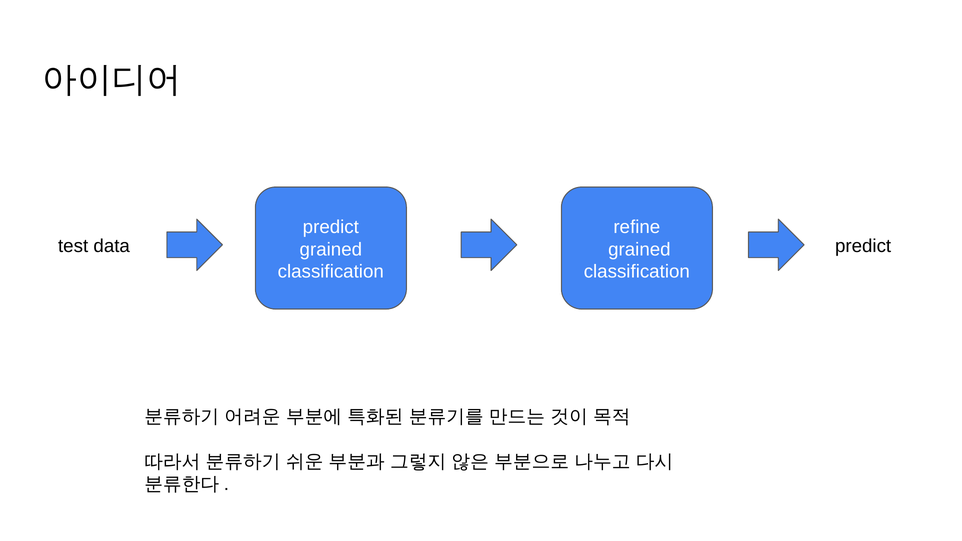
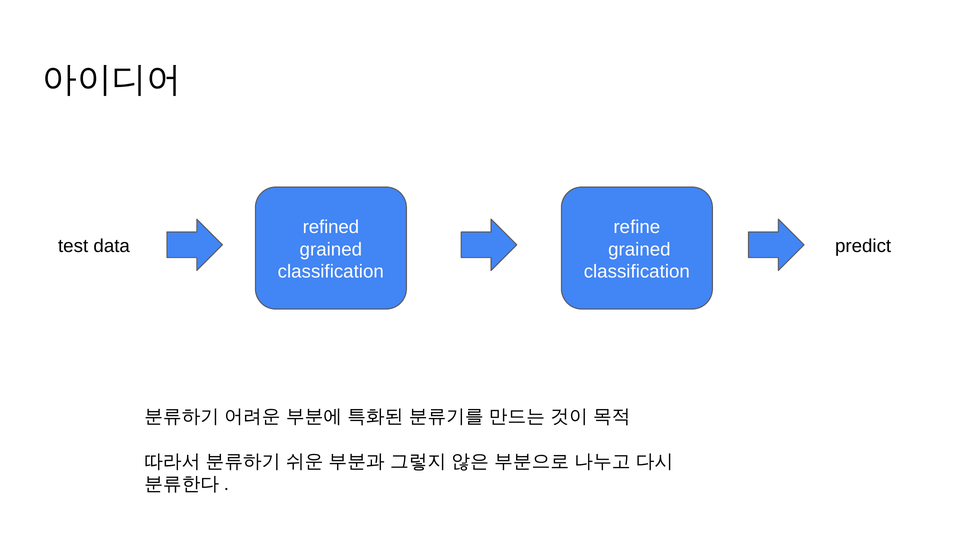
predict: predict -> refined (331, 227)
